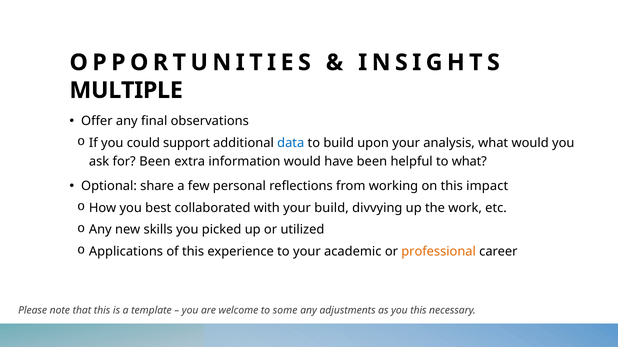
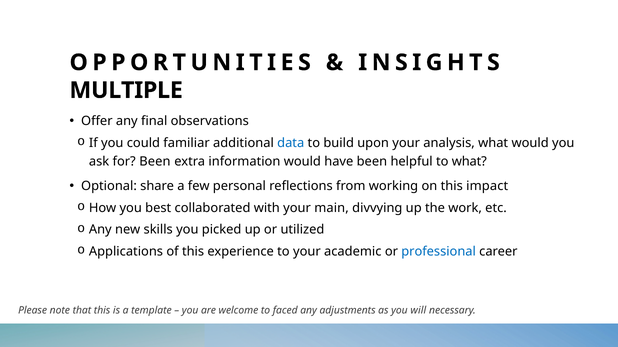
support: support -> familiar (187, 143)
your build: build -> main (332, 208)
professional colour: orange -> blue (439, 252)
some: some -> faced (285, 311)
you this: this -> will (418, 311)
